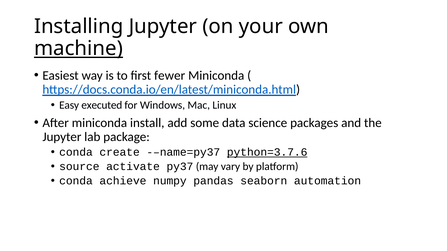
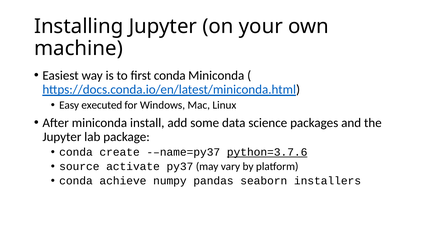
machine underline: present -> none (78, 49)
first fewer: fewer -> conda (170, 76)
automation: automation -> installers (328, 181)
